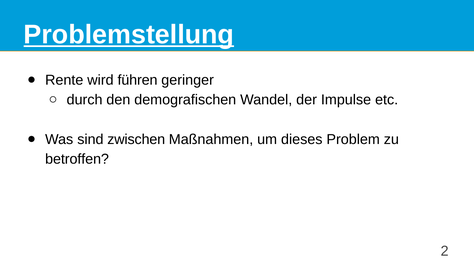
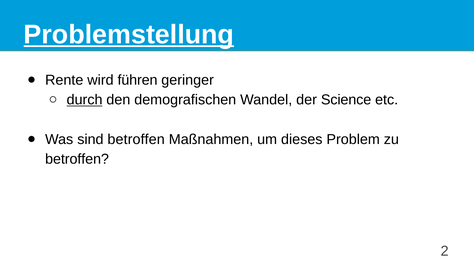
durch underline: none -> present (85, 100)
Impulse: Impulse -> Science (346, 100)
sind zwischen: zwischen -> betroffen (136, 139)
